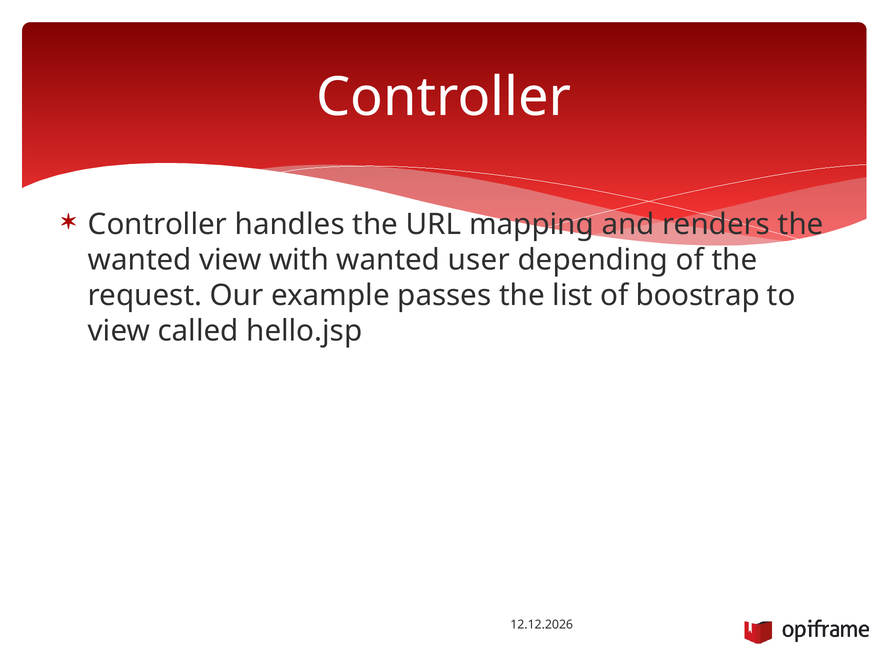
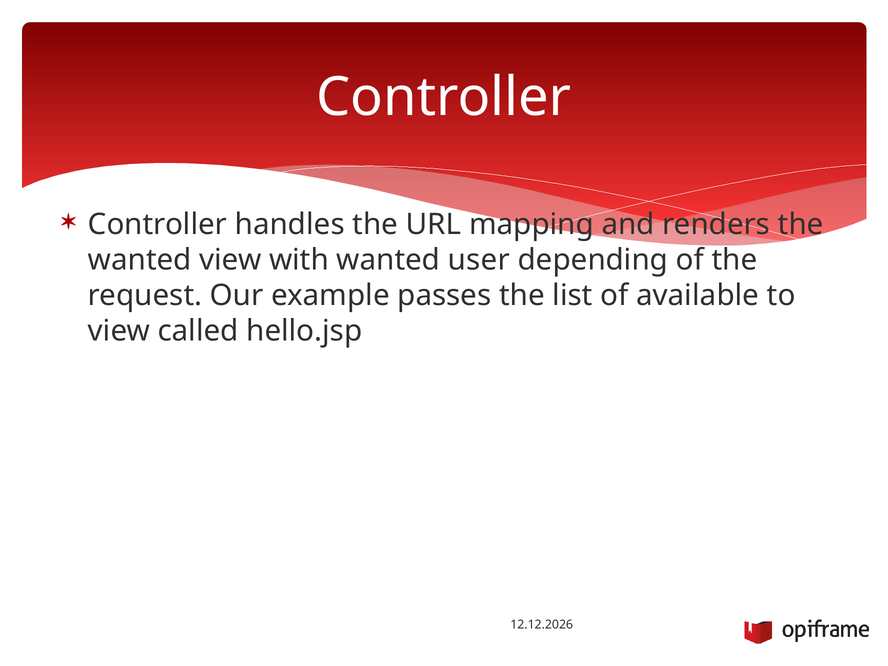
boostrap: boostrap -> available (698, 295)
